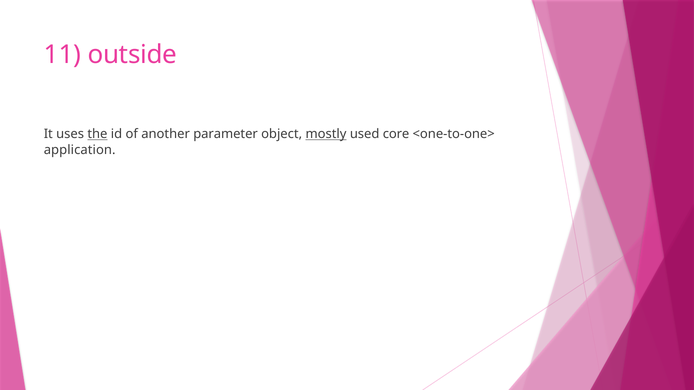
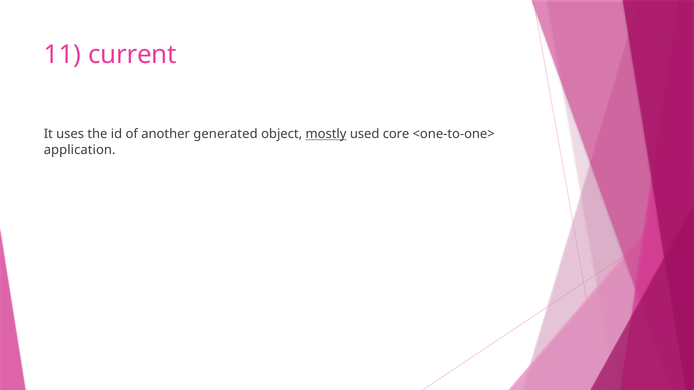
outside: outside -> current (132, 55)
the underline: present -> none (97, 134)
parameter: parameter -> generated (225, 134)
